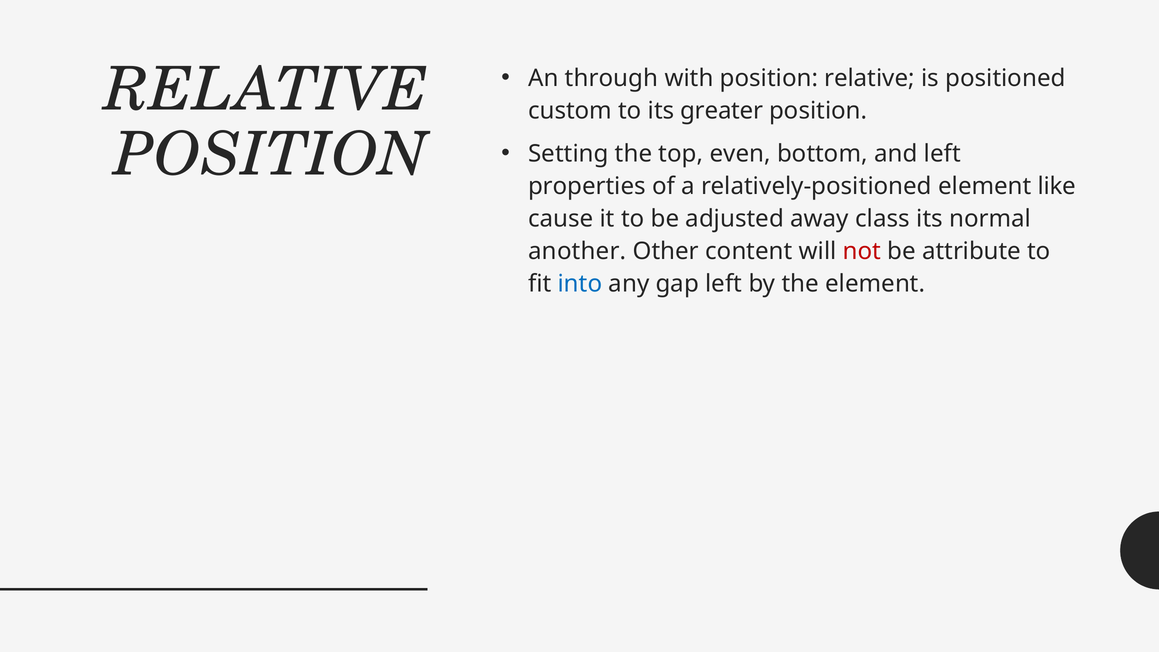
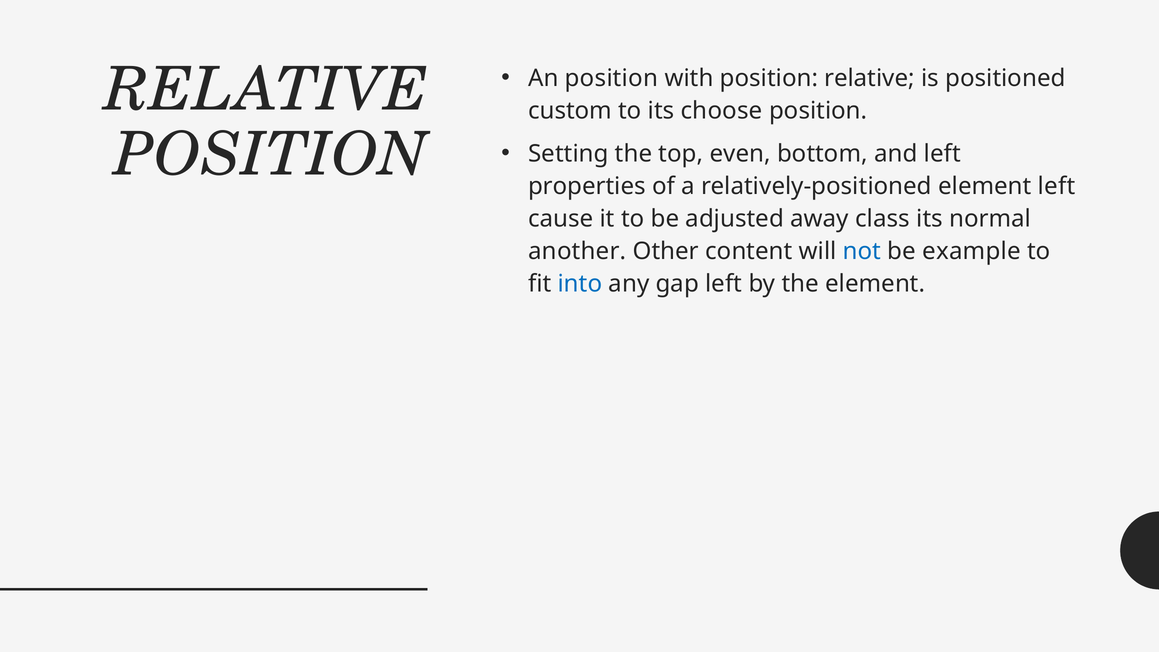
An through: through -> position (611, 78)
greater: greater -> choose (722, 111)
element like: like -> left (1057, 186)
not colour: red -> blue (862, 251)
attribute: attribute -> example (971, 251)
